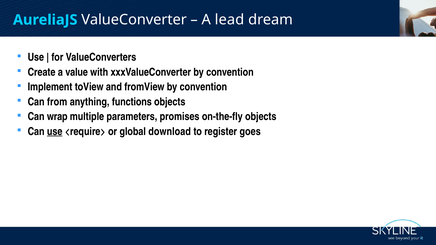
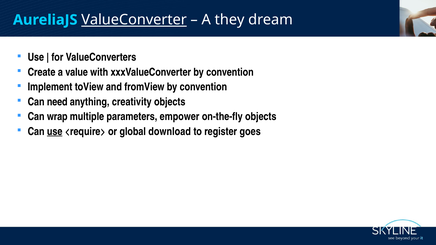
ValueConverter underline: none -> present (134, 20)
lead: lead -> they (230, 20)
from: from -> need (57, 102)
functions: functions -> creativity (132, 102)
promises: promises -> empower (180, 117)
